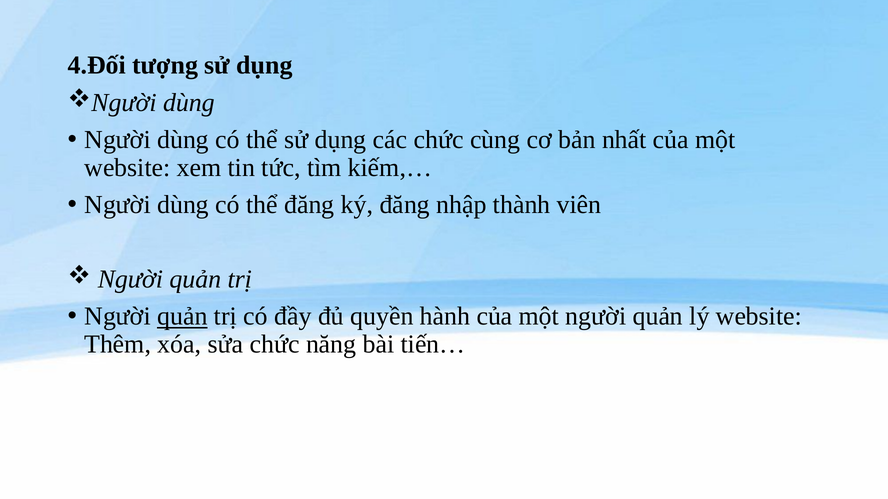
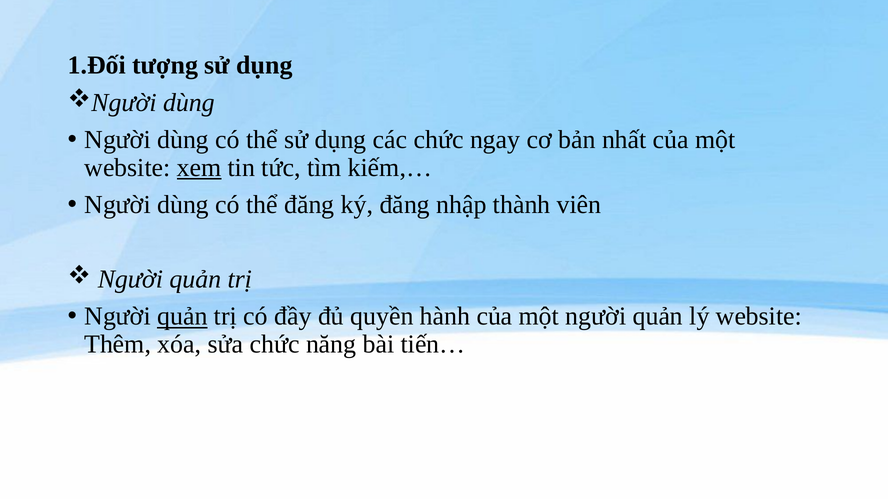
4.Đối: 4.Đối -> 1.Đối (97, 65)
cùng: cùng -> ngay (495, 140)
xem underline: none -> present (199, 168)
